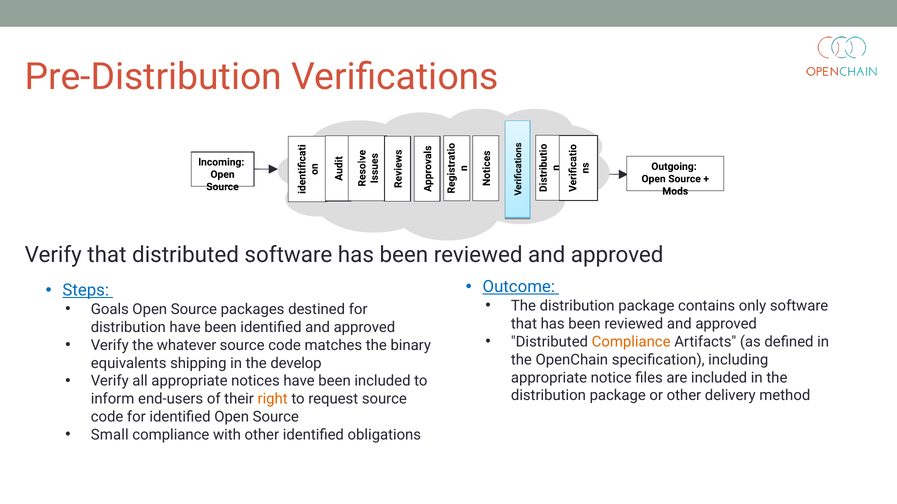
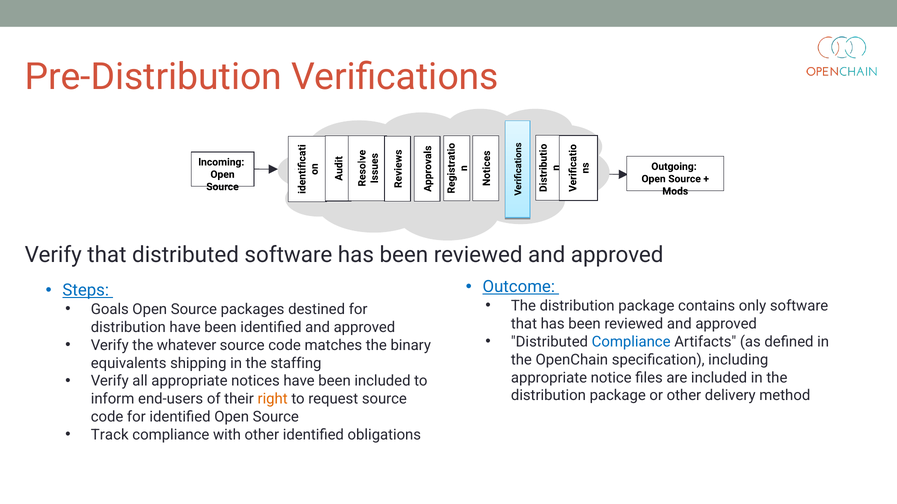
Compliance colour: orange -> blue (631, 342)
develop: develop -> staffing (296, 363)
Small: Small -> Track (110, 435)
